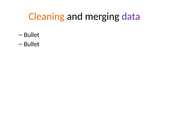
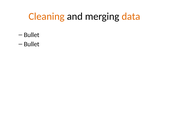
data colour: purple -> orange (131, 16)
